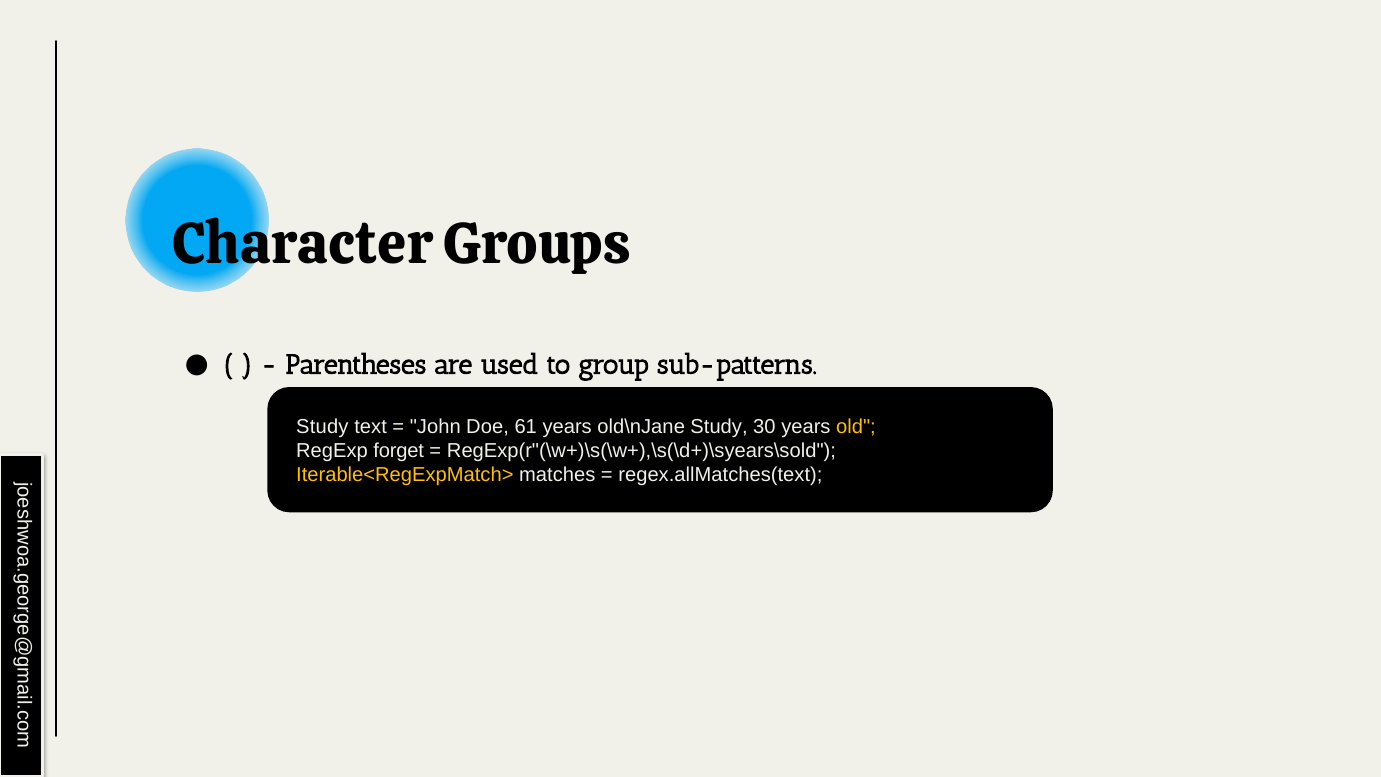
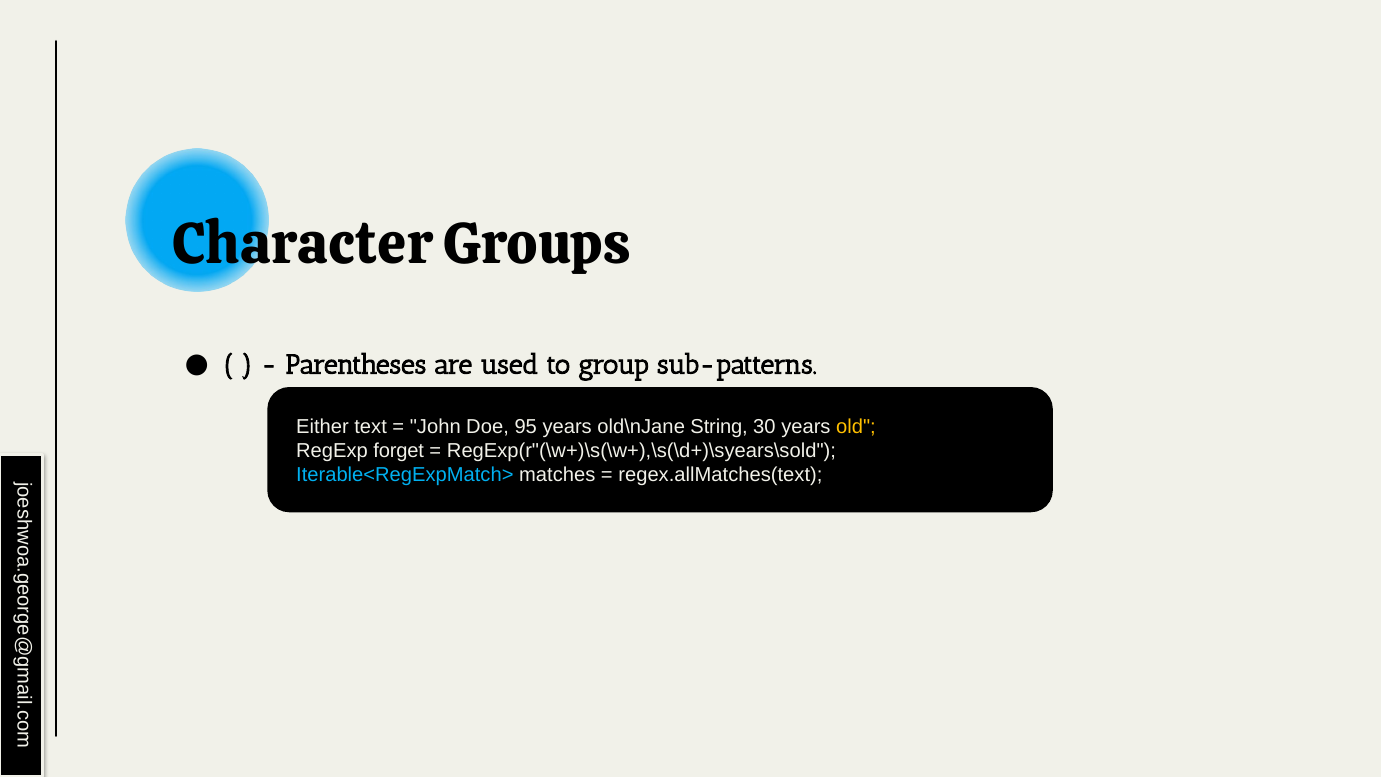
Study: Study -> Either (322, 427)
61: 61 -> 95 (526, 427)
old\nJane Study: Study -> String (719, 427)
Iterable<RegExpMatch> colour: yellow -> light blue (405, 475)
